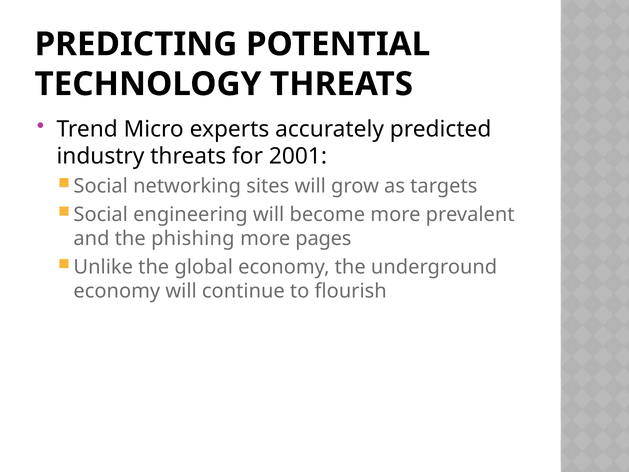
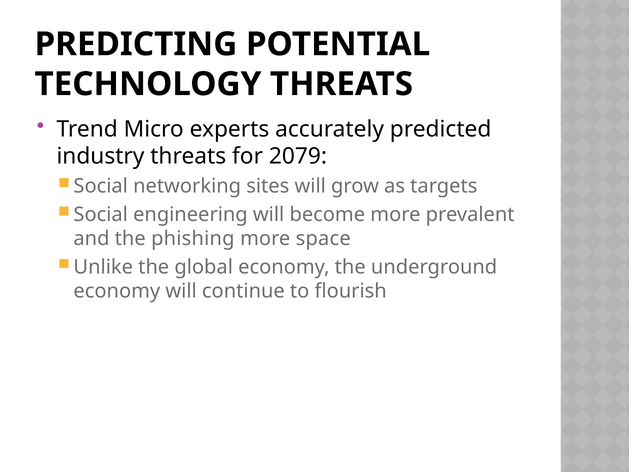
2001: 2001 -> 2079 (298, 156)
pages: pages -> space (323, 239)
